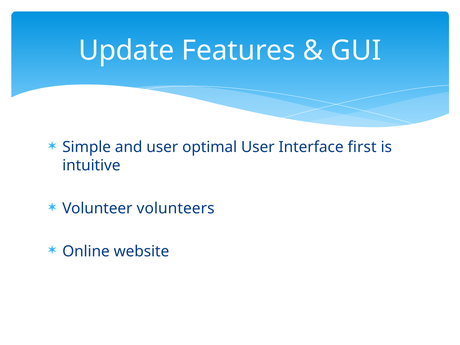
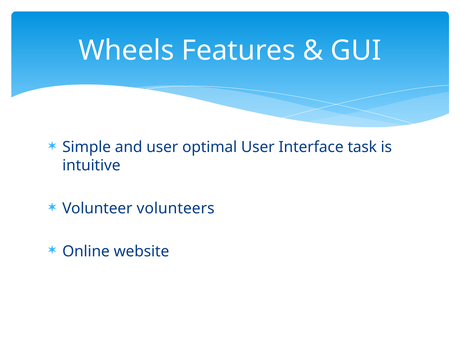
Update: Update -> Wheels (126, 50)
first: first -> task (362, 147)
